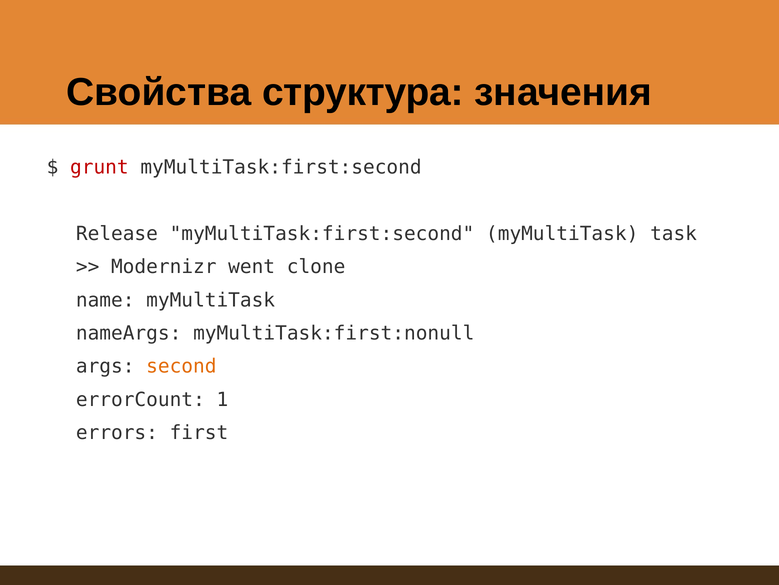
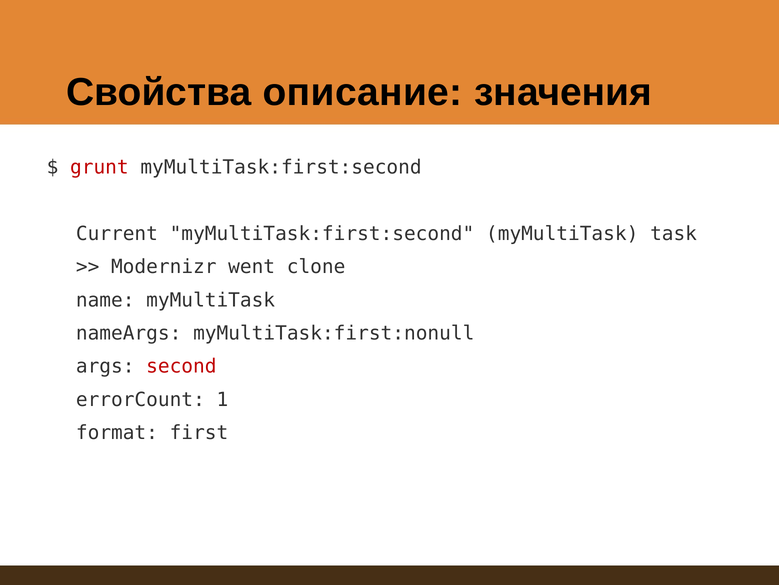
структура: структура -> описание (362, 92)
Release: Release -> Current (117, 233)
second colour: orange -> red (181, 366)
errors: errors -> format (117, 432)
